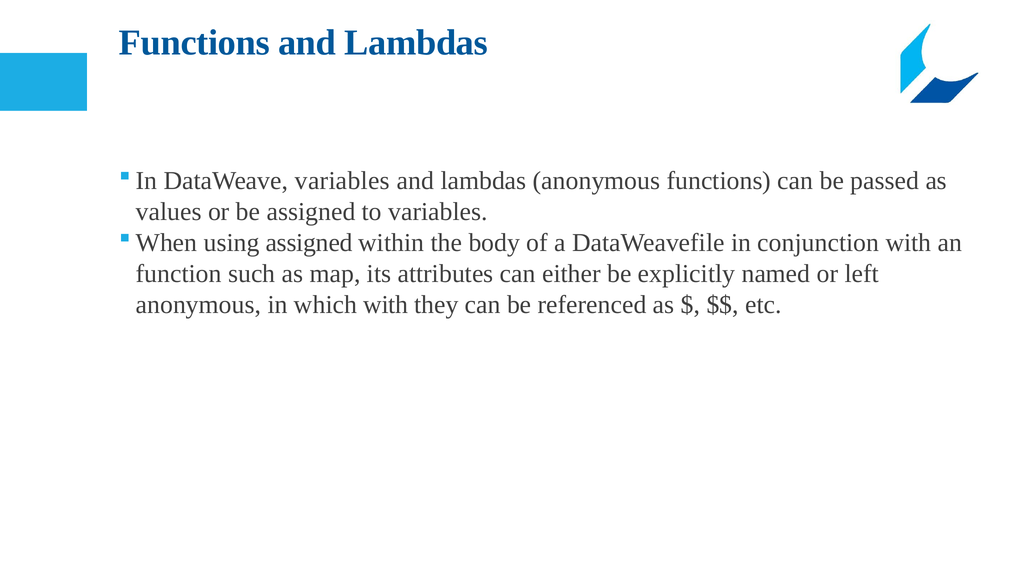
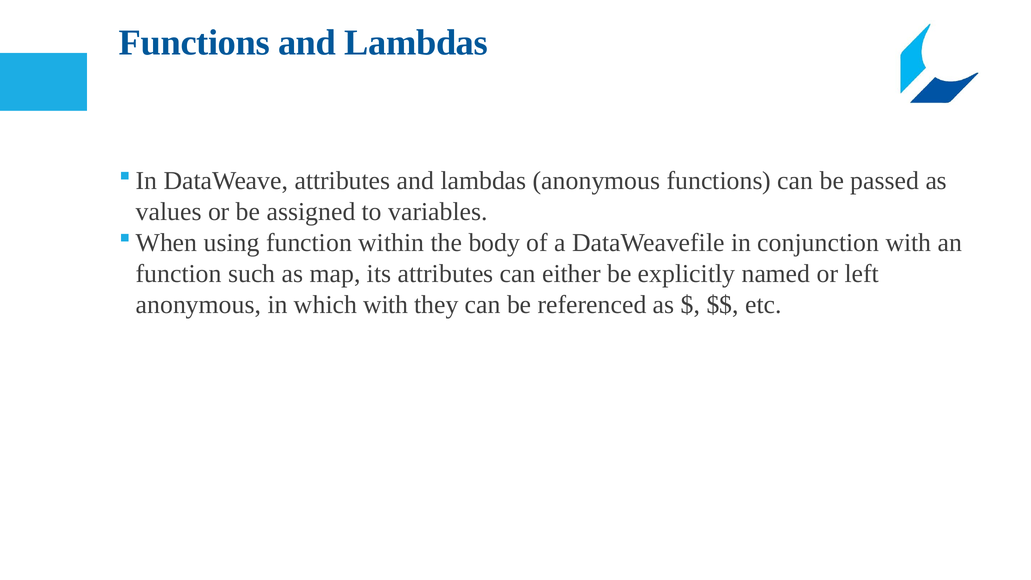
DataWeave variables: variables -> attributes (343, 181)
using assigned: assigned -> function (309, 243)
